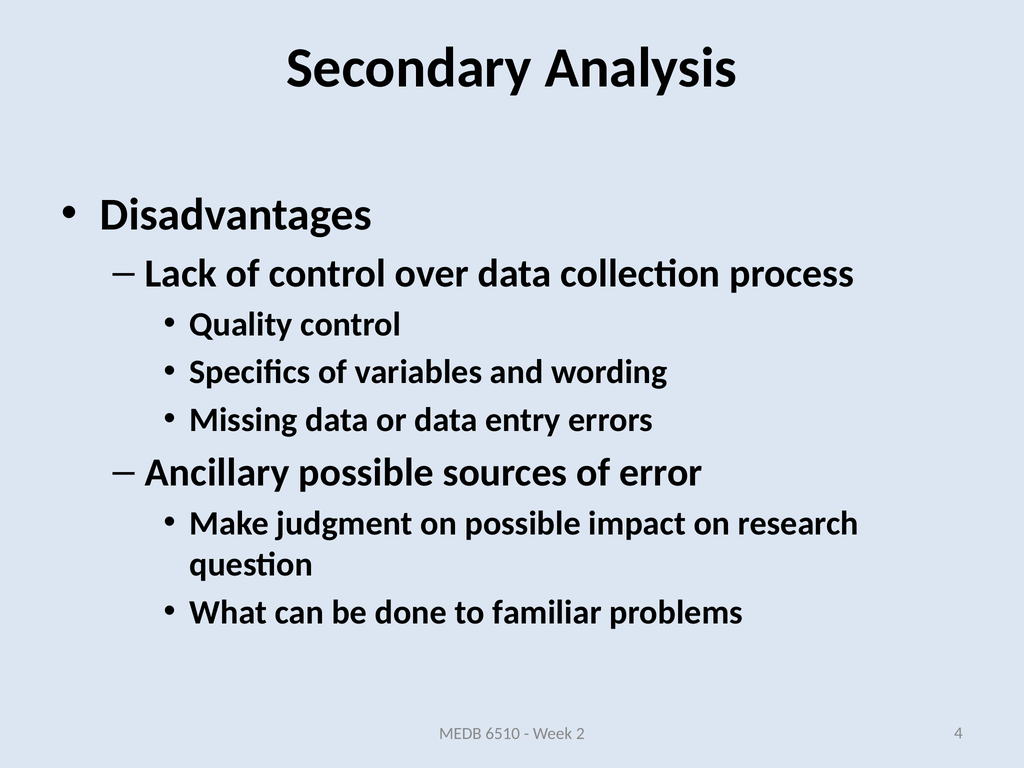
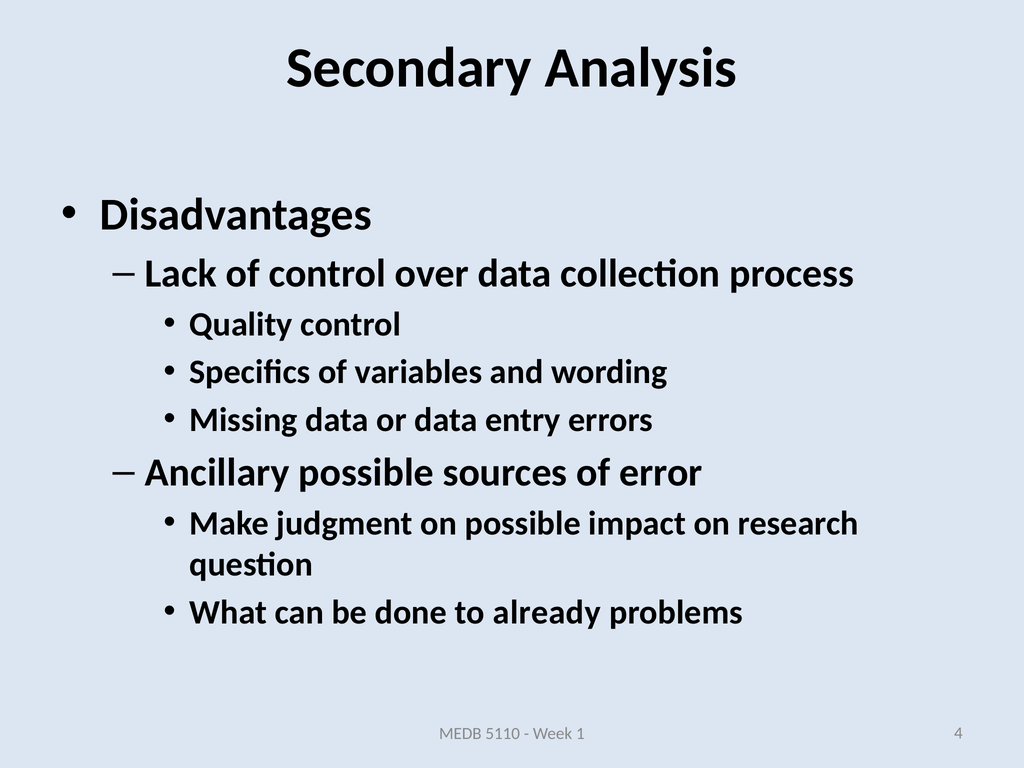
familiar: familiar -> already (547, 612)
6510: 6510 -> 5110 (503, 733)
2: 2 -> 1 (580, 733)
